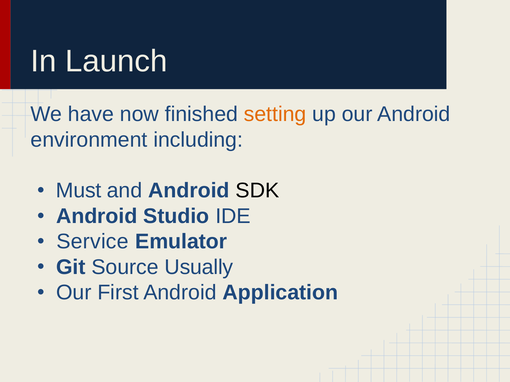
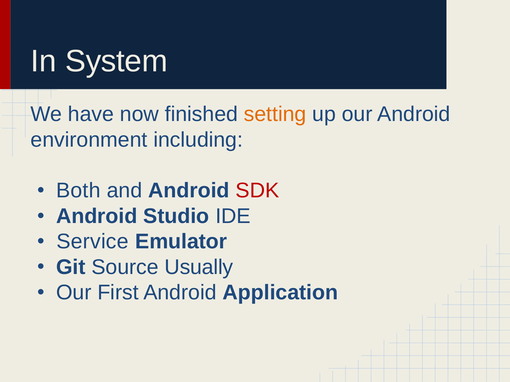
Launch: Launch -> System (116, 61)
Must: Must -> Both (78, 191)
SDK colour: black -> red (257, 191)
